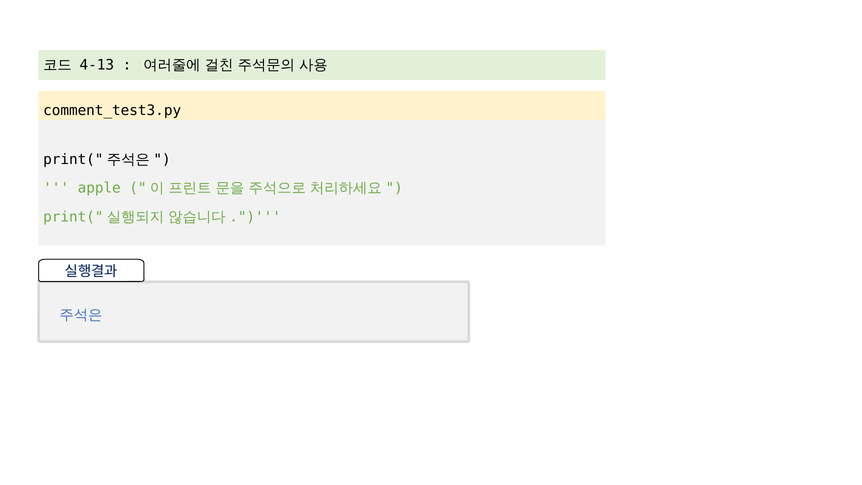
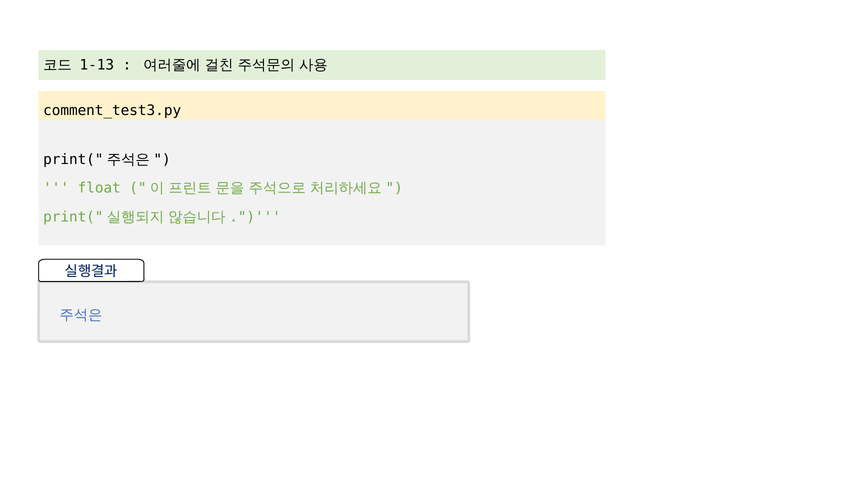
4-13: 4-13 -> 1-13 (97, 65)
apple: apple -> float (99, 188)
